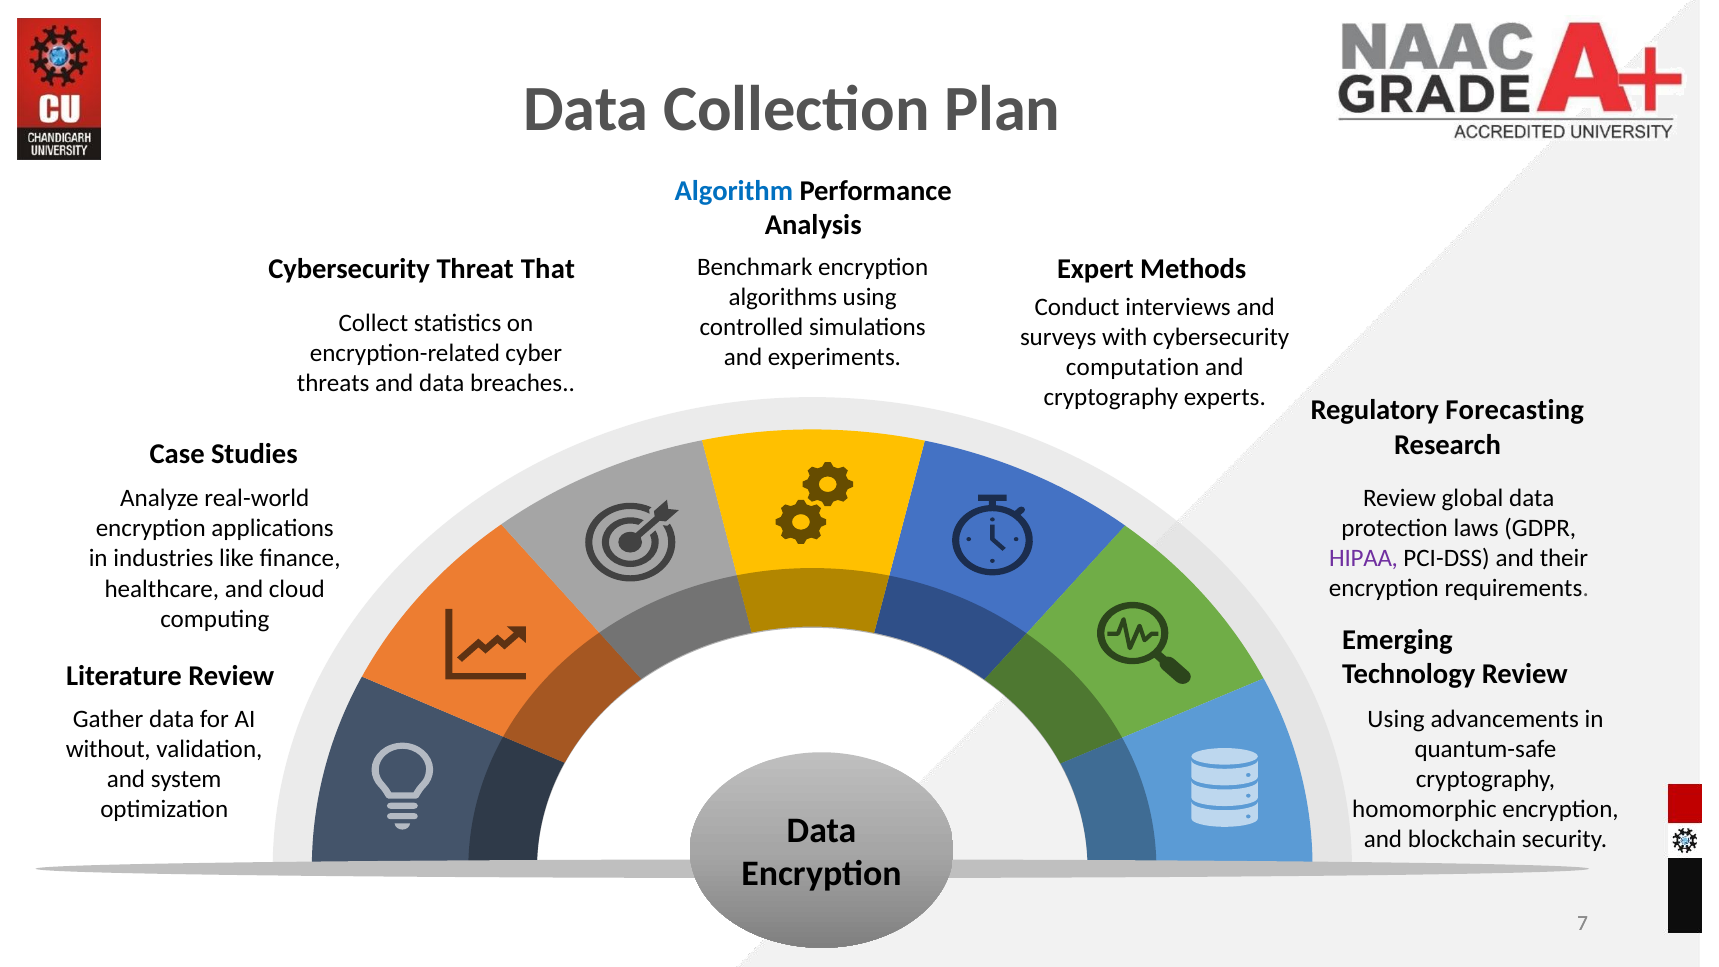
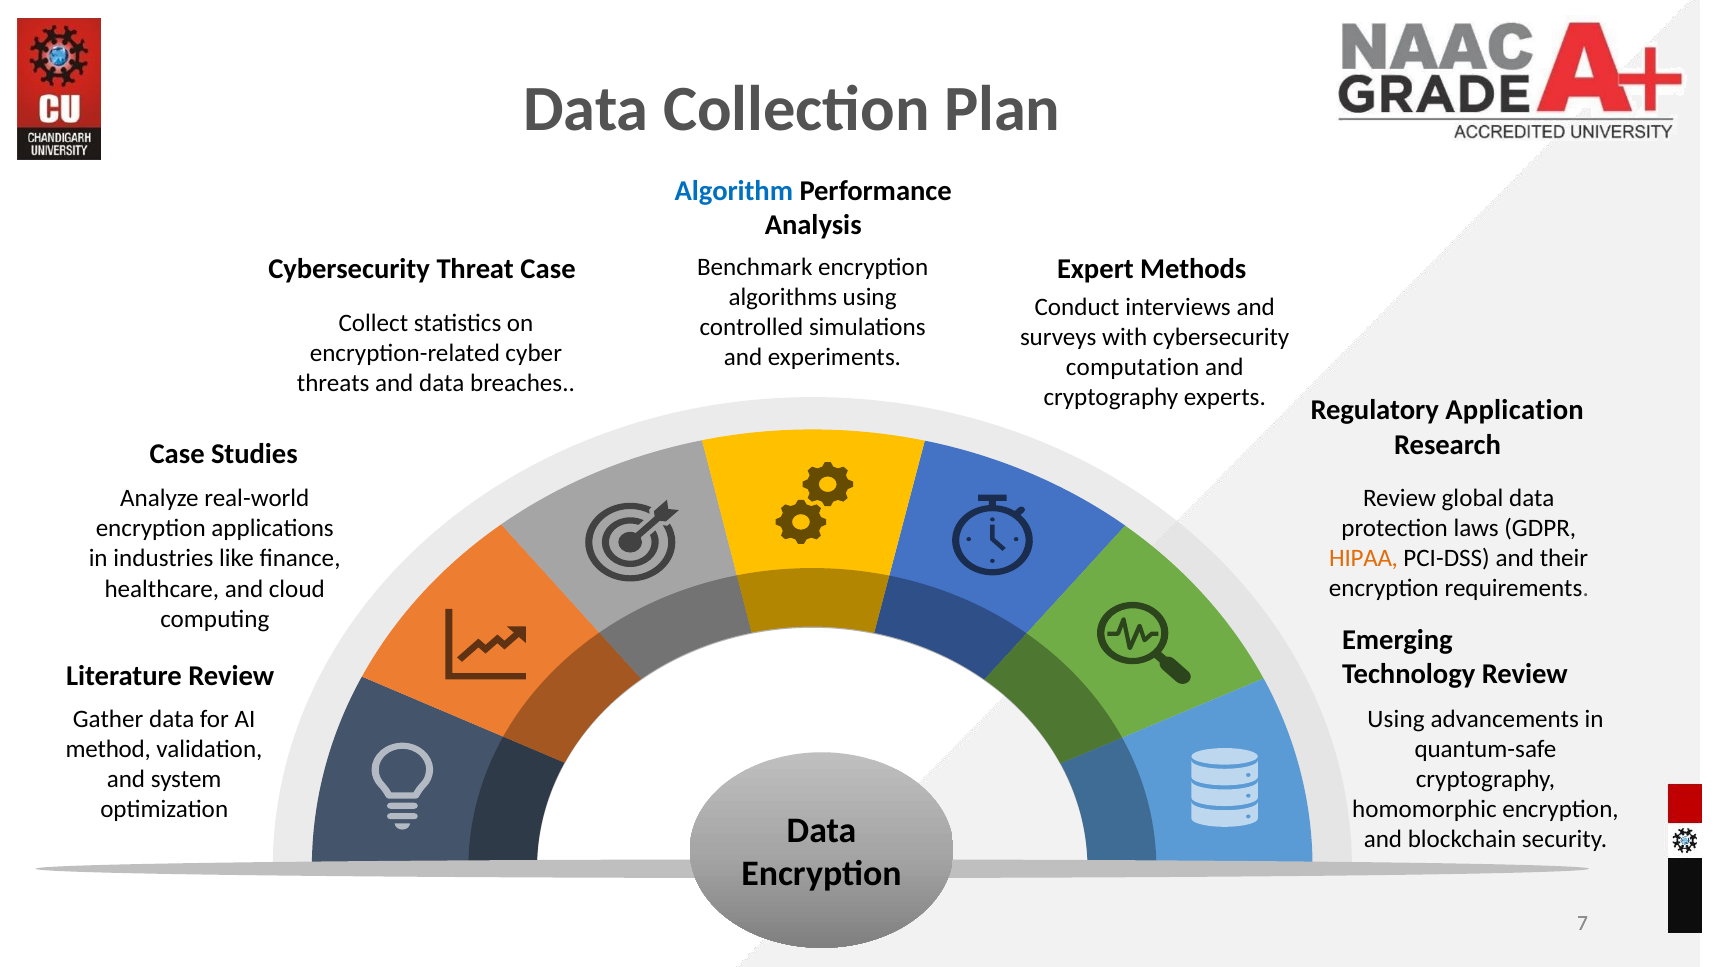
Threat That: That -> Case (548, 269)
Forecasting: Forecasting -> Application (1515, 410)
HIPAA colour: purple -> orange (1364, 559)
without: without -> method (108, 749)
